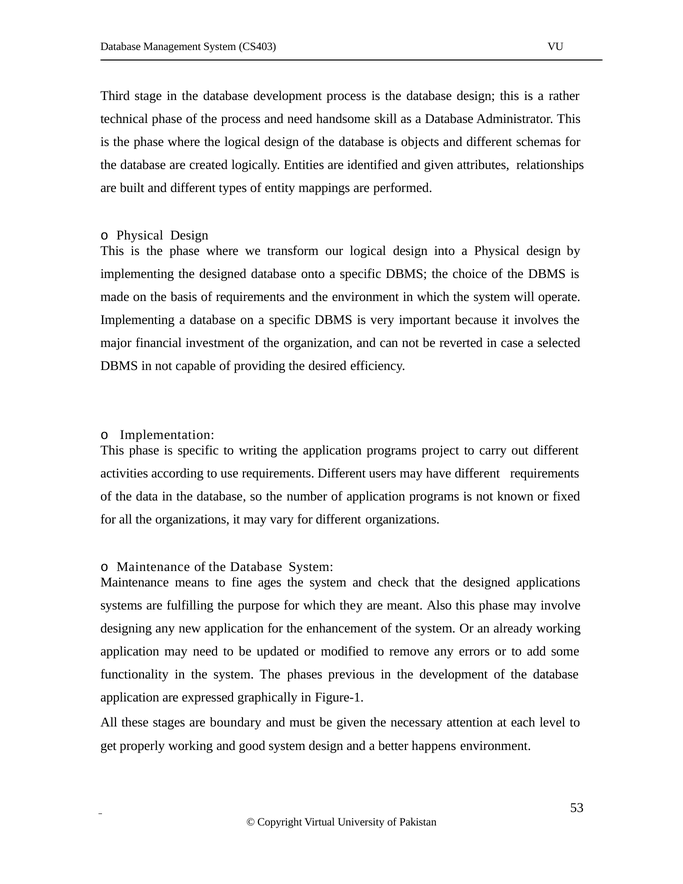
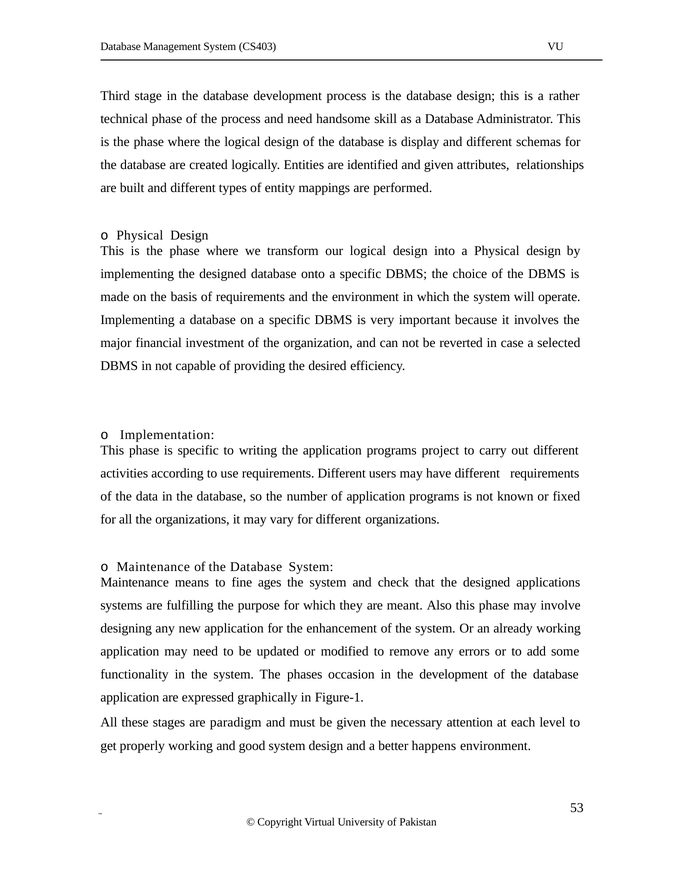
objects: objects -> display (420, 142)
previous: previous -> occasion (351, 674)
boundary: boundary -> paradigm (236, 722)
